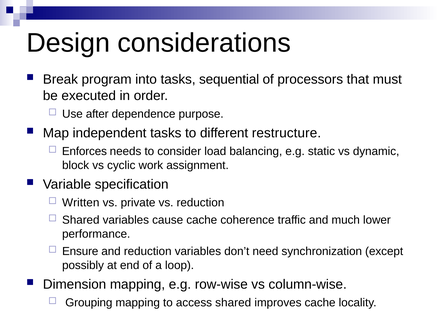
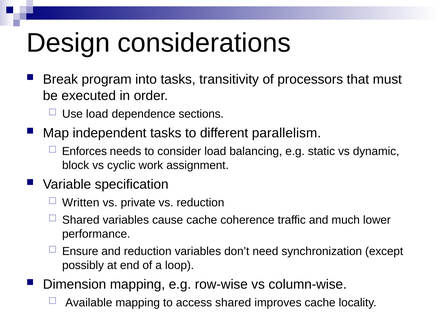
sequential: sequential -> transitivity (229, 79)
Use after: after -> load (97, 114)
purpose: purpose -> sections (201, 114)
restructure: restructure -> parallelism (286, 133)
Grouping: Grouping -> Available (89, 303)
